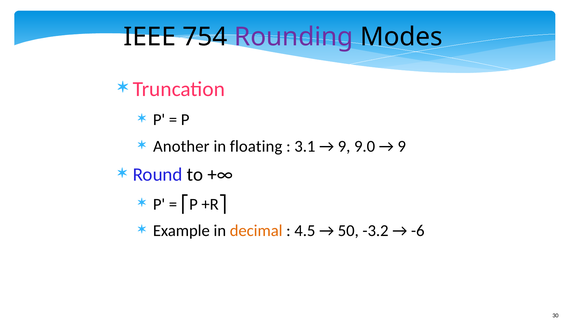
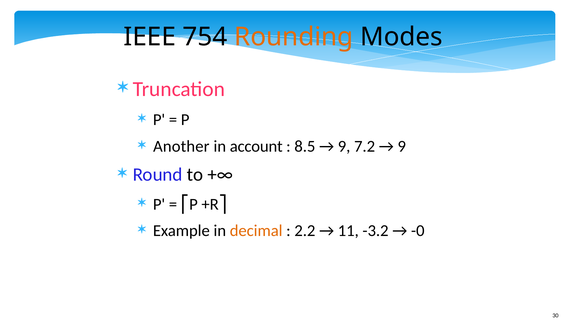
Rounding colour: purple -> orange (294, 37)
floating: floating -> account (256, 146)
3.1: 3.1 -> 8.5 (305, 146)
9.0: 9.0 -> 7.2 (365, 146)
4.5: 4.5 -> 2.2 (305, 231)
50: 50 -> 11 (348, 231)
-6: -6 -> -0 (418, 231)
